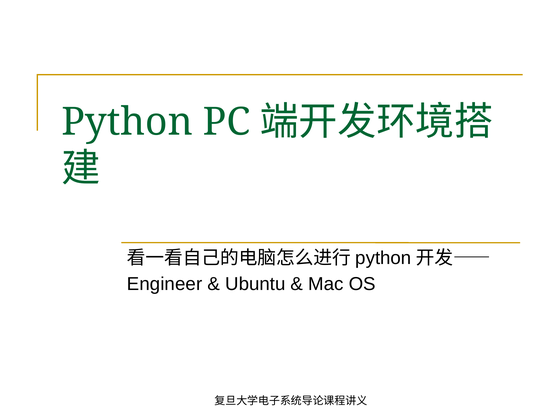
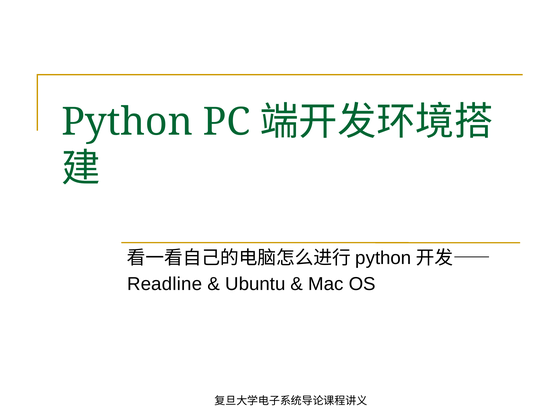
Engineer: Engineer -> Readline (165, 284)
